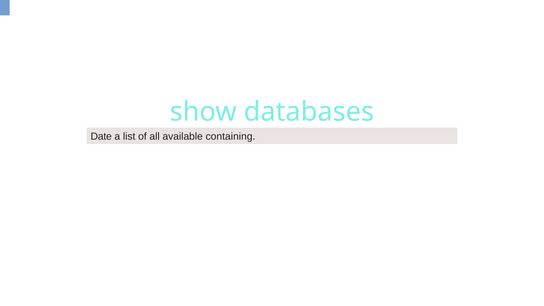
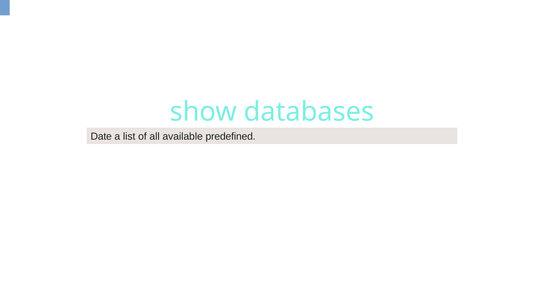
containing: containing -> predefined (231, 137)
